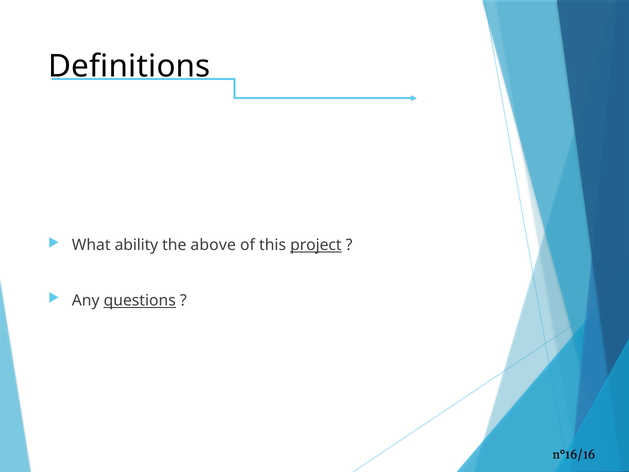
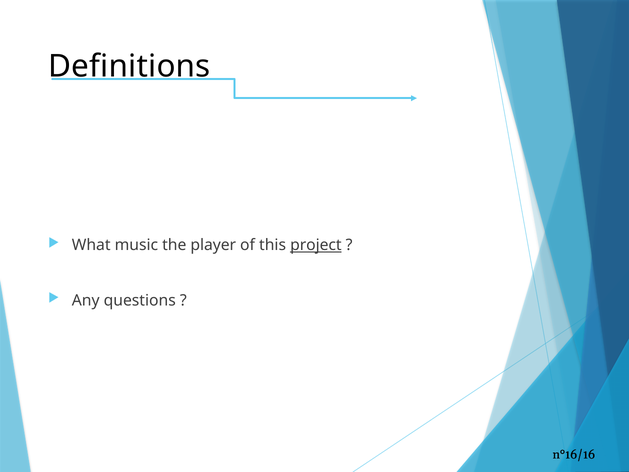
ability: ability -> music (136, 245)
above: above -> player (213, 245)
questions underline: present -> none (140, 300)
